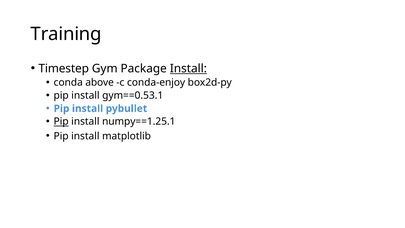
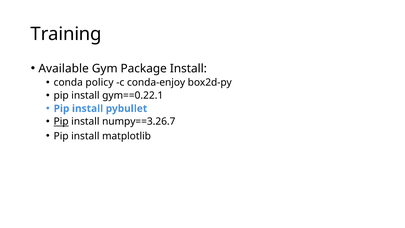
Timestep: Timestep -> Available (64, 68)
Install underline: present -> none (188, 68)
above: above -> policy (99, 82)
gym==0.53.1: gym==0.53.1 -> gym==0.22.1 (133, 95)
numpy==1.25.1: numpy==1.25.1 -> numpy==3.26.7 (139, 122)
